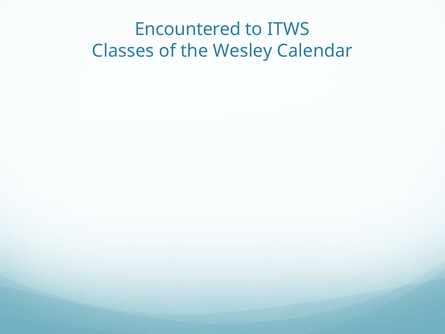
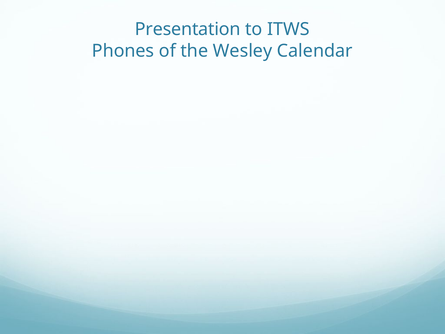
Encountered: Encountered -> Presentation (188, 29)
Classes: Classes -> Phones (123, 51)
